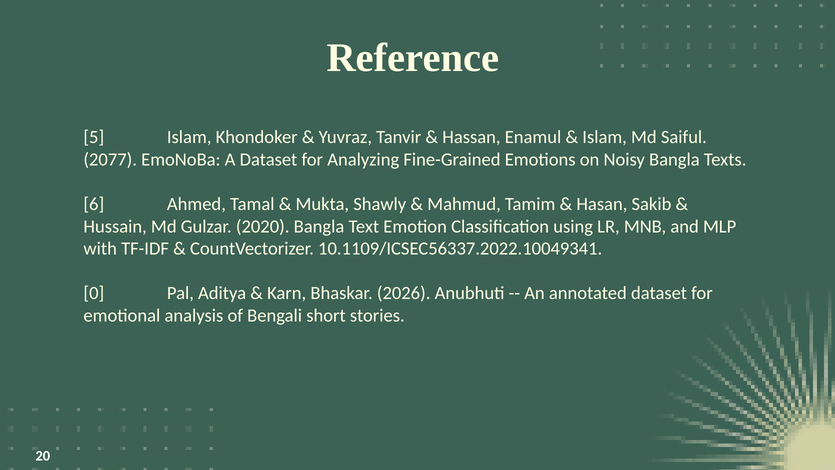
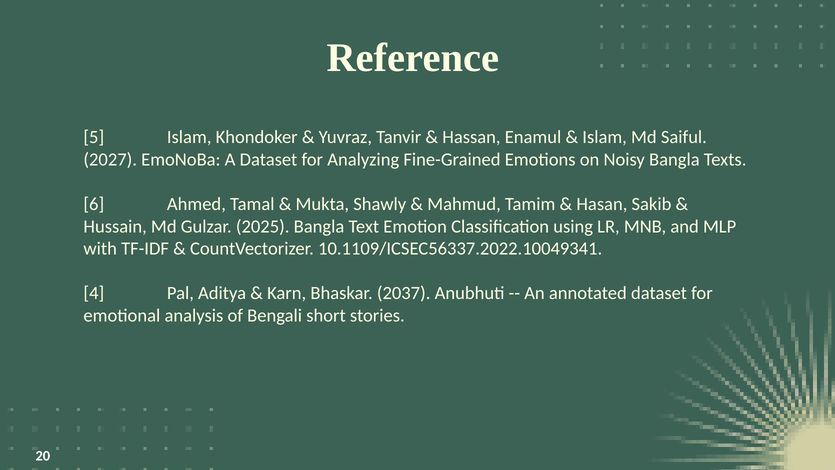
2077: 2077 -> 2027 (110, 160)
2020: 2020 -> 2025 (263, 226)
0: 0 -> 4 (94, 293)
2026: 2026 -> 2037 (404, 293)
